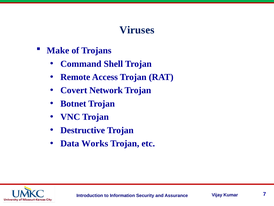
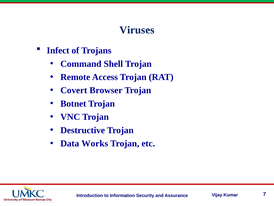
Make: Make -> Infect (58, 50)
Network: Network -> Browser (106, 90)
